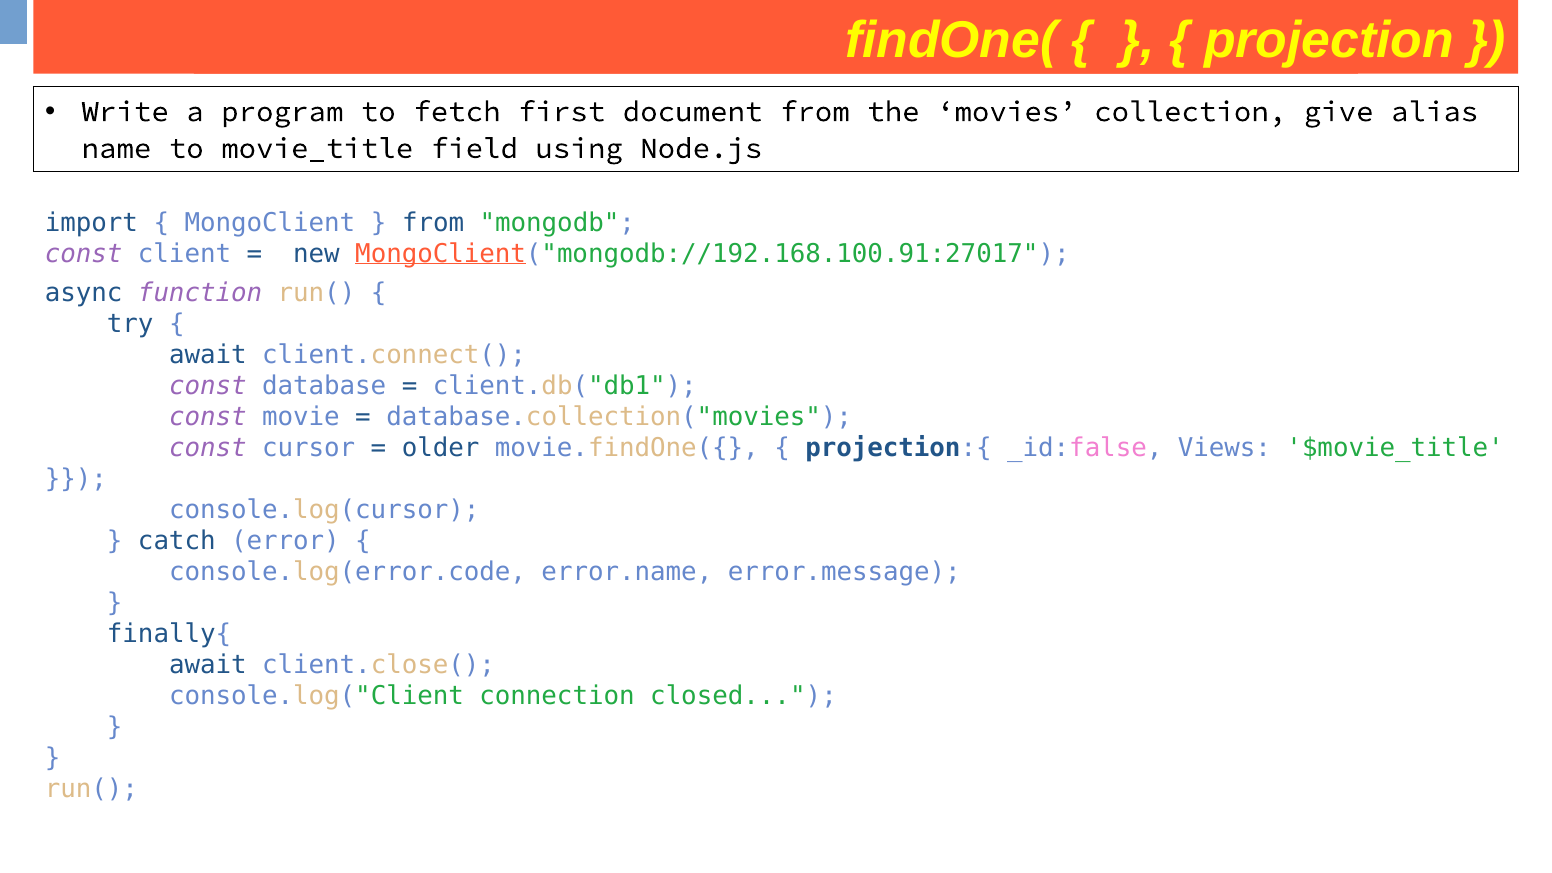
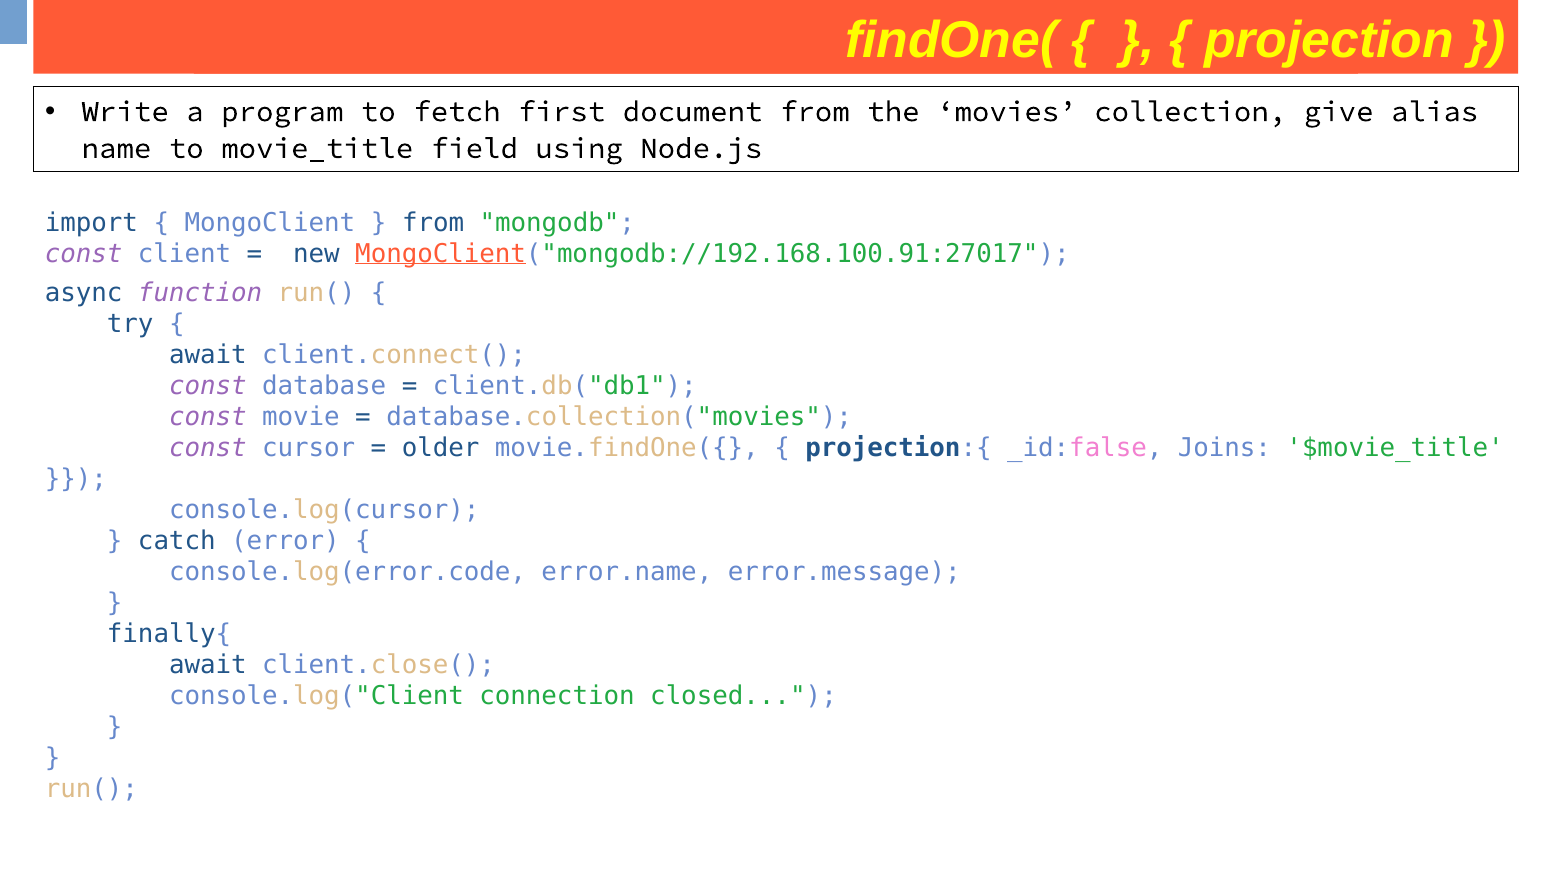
Views: Views -> Joins (1224, 448)
